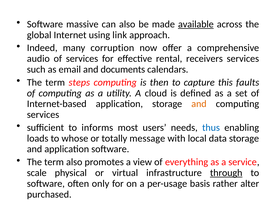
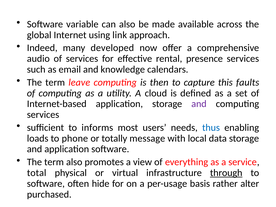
massive: massive -> variable (82, 24)
available underline: present -> none (196, 24)
corruption: corruption -> developed (112, 48)
receivers: receivers -> presence (204, 59)
documents: documents -> knowledge (123, 69)
steps: steps -> leave (79, 82)
and colour: orange -> purple (199, 104)
whose: whose -> phone (75, 138)
scale: scale -> total (37, 173)
only: only -> hide (101, 184)
